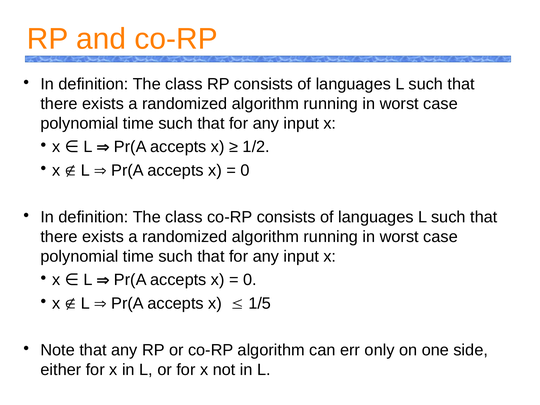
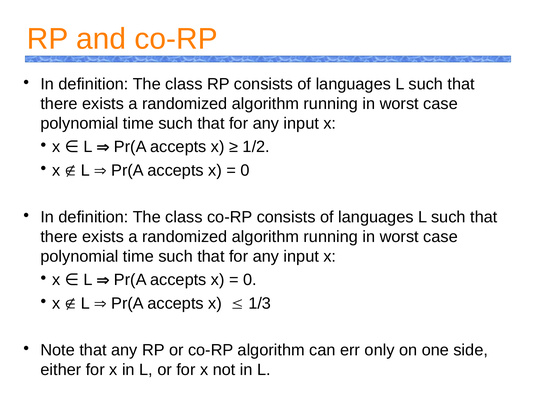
1/5: 1/5 -> 1/3 (260, 303)
